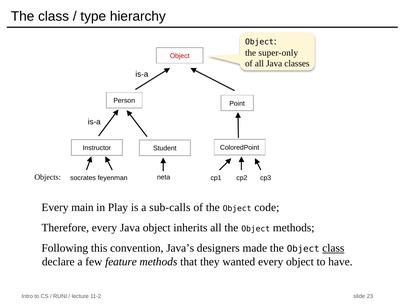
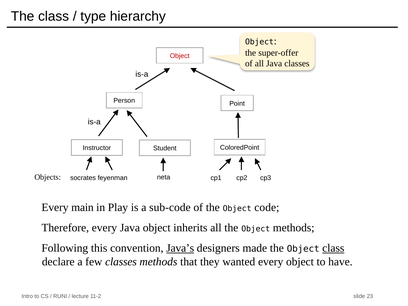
super-only: super-only -> super-offer (278, 53)
sub-calls: sub-calls -> sub-code (170, 207)
Java’s underline: none -> present (180, 248)
few feature: feature -> classes (121, 262)
